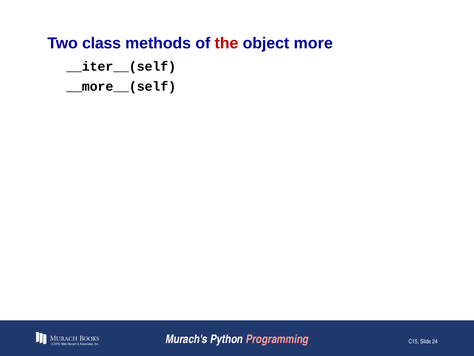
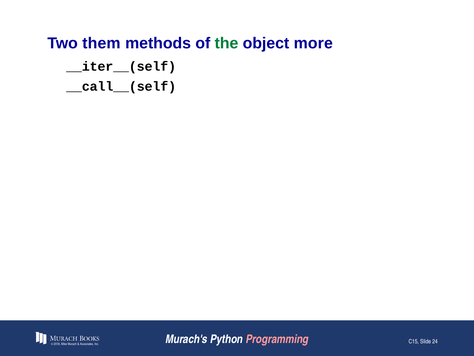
class: class -> them (101, 43)
the colour: red -> green (226, 43)
__more__(self: __more__(self -> __call__(self (121, 86)
